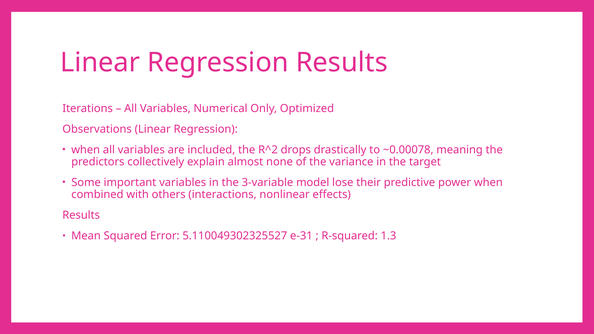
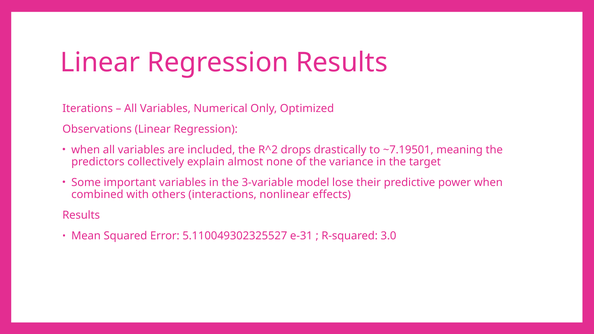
~0.00078: ~0.00078 -> ~7.19501 (408, 150)
1.3: 1.3 -> 3.0 (389, 236)
